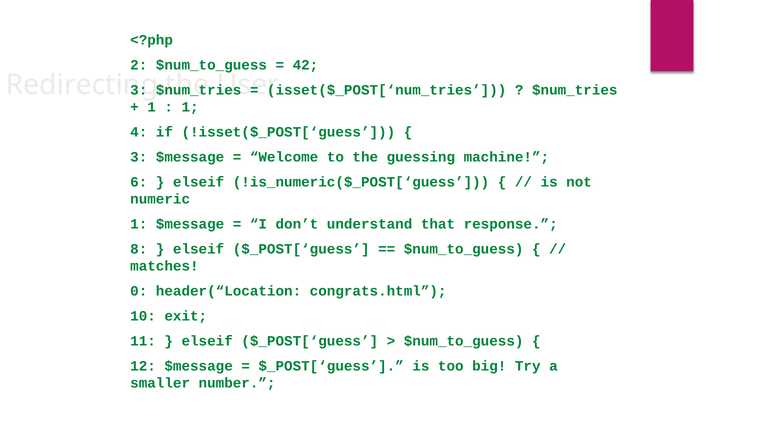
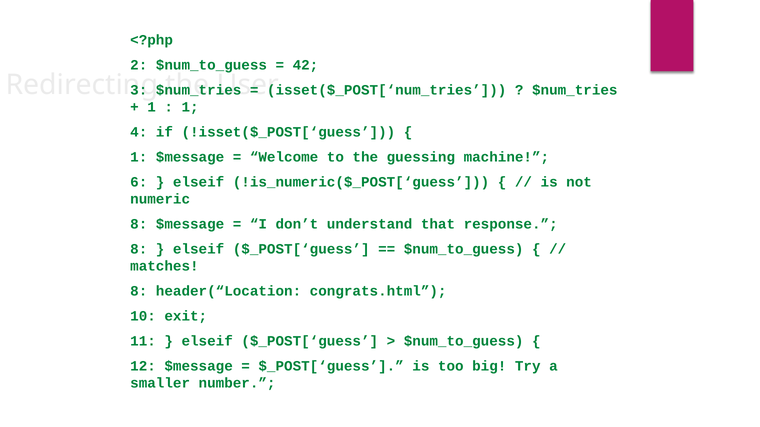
3: 3 -> 1 (139, 157)
1: 1 -> 8 (139, 224)
0: 0 -> 8 (139, 291)
